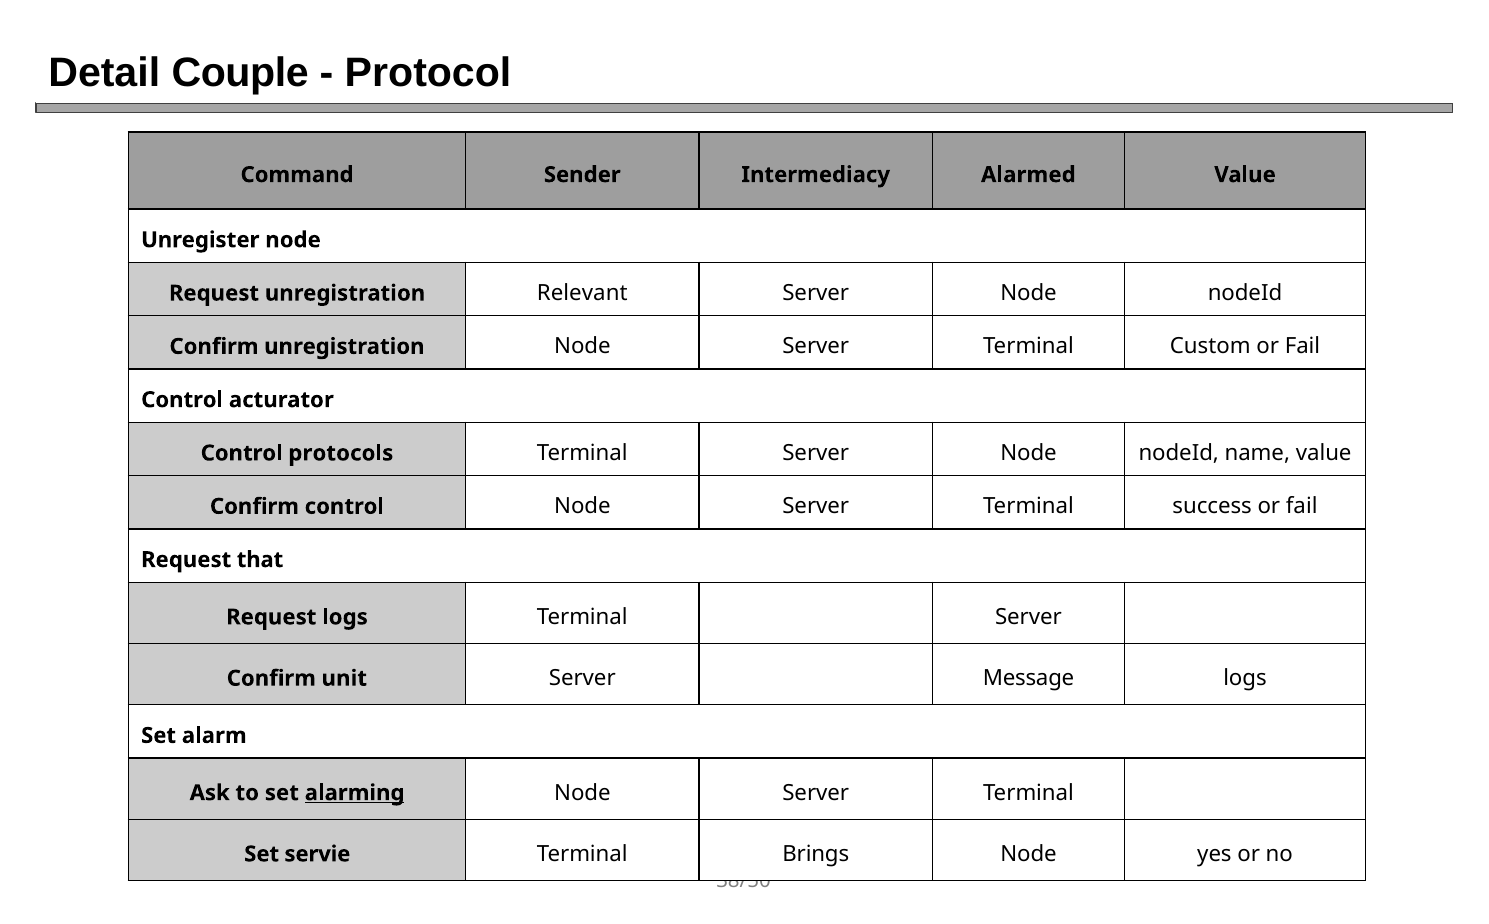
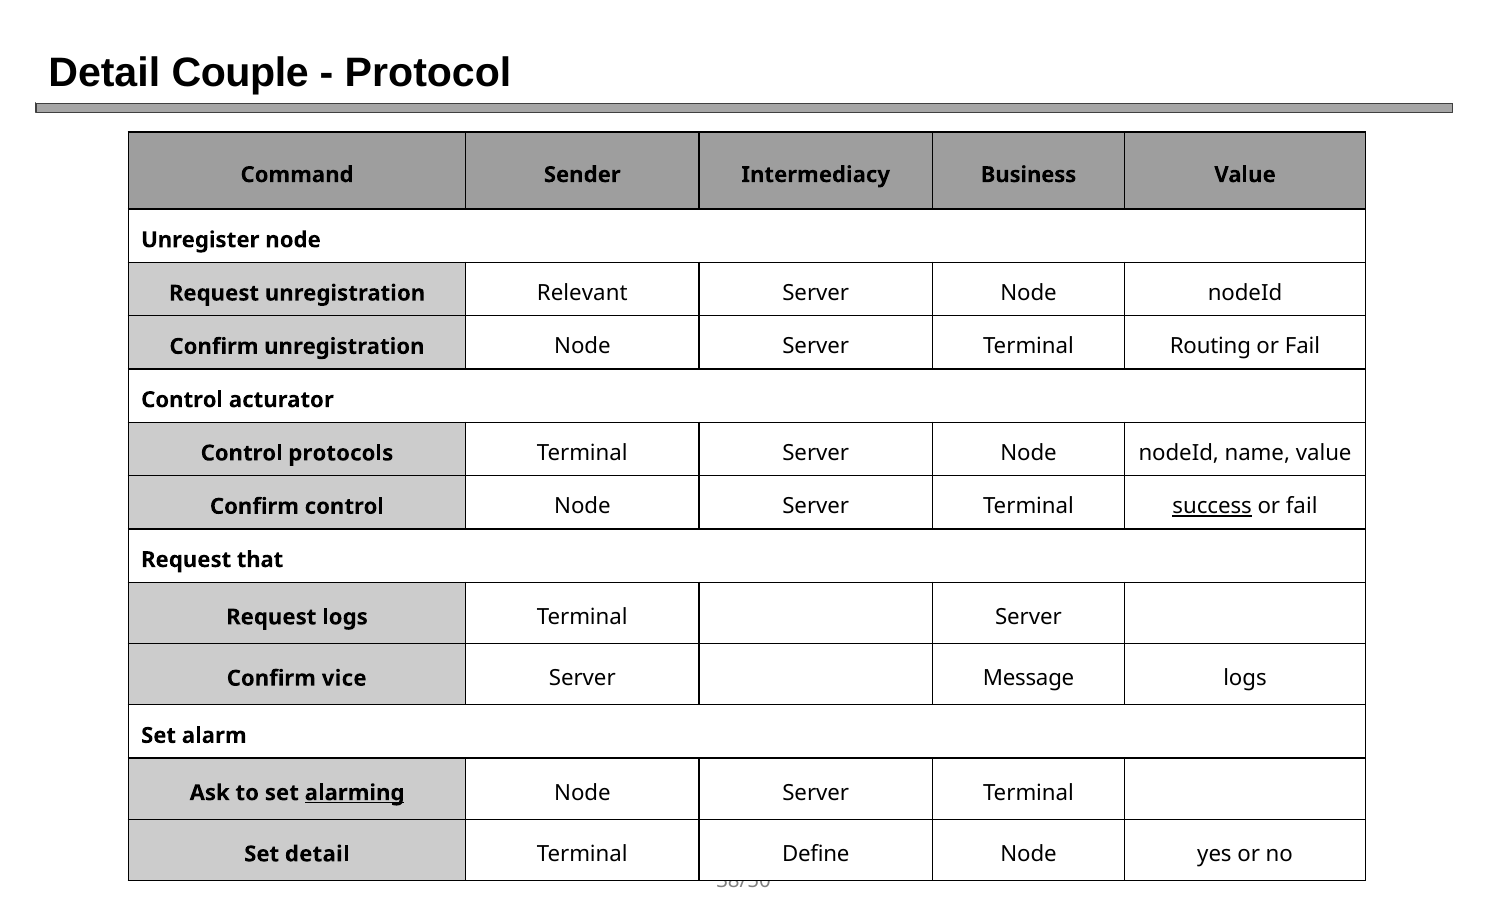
Alarmed: Alarmed -> Business (1029, 175)
Custom: Custom -> Routing (1210, 347)
success underline: none -> present (1212, 507)
unit: unit -> vice (344, 678)
Set servie: servie -> detail (317, 854)
Brings: Brings -> Define (816, 854)
